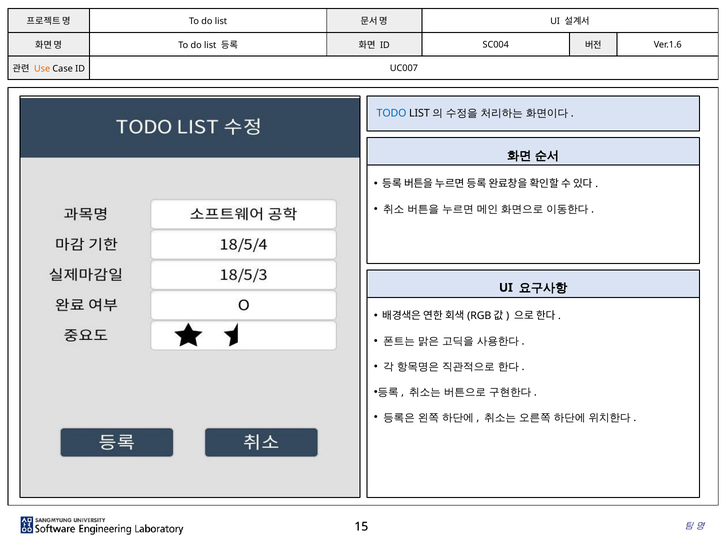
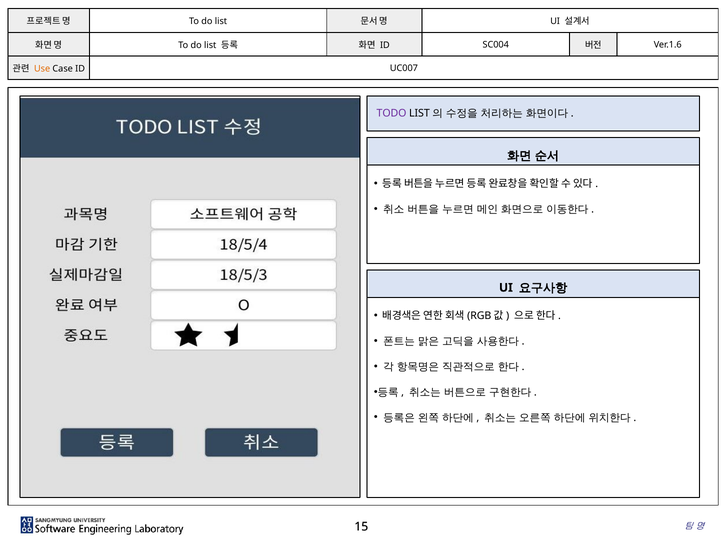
TODO colour: blue -> purple (392, 113)
